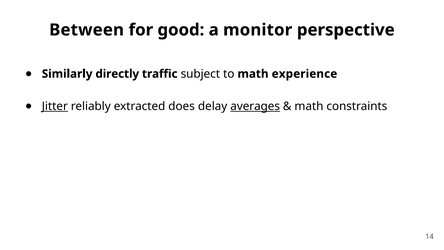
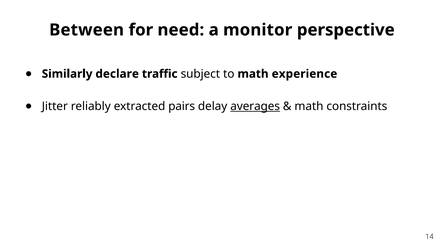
good: good -> need (181, 30)
directly: directly -> declare (117, 74)
Jitter underline: present -> none (55, 106)
does: does -> pairs (182, 106)
